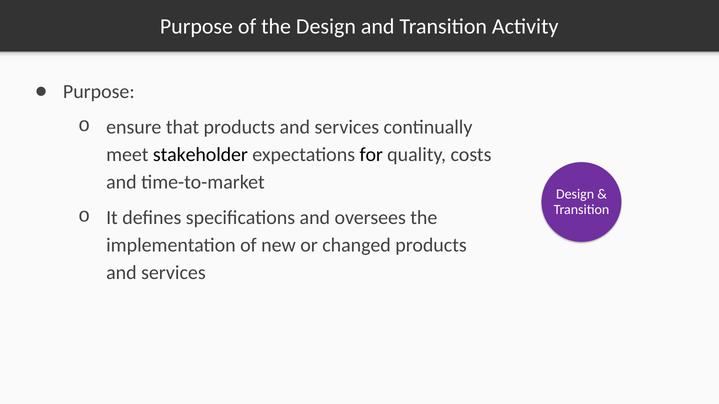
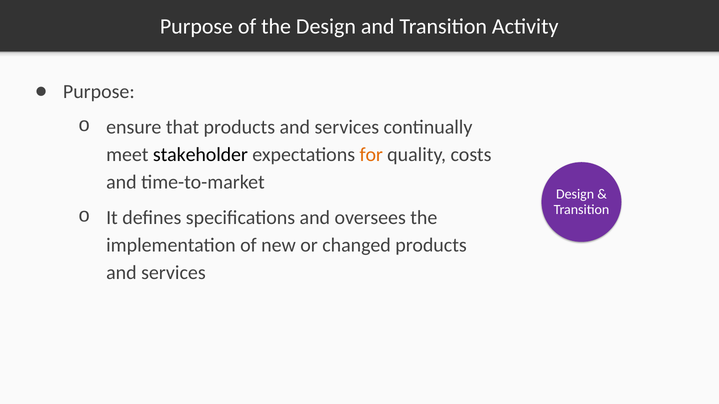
for colour: black -> orange (371, 155)
